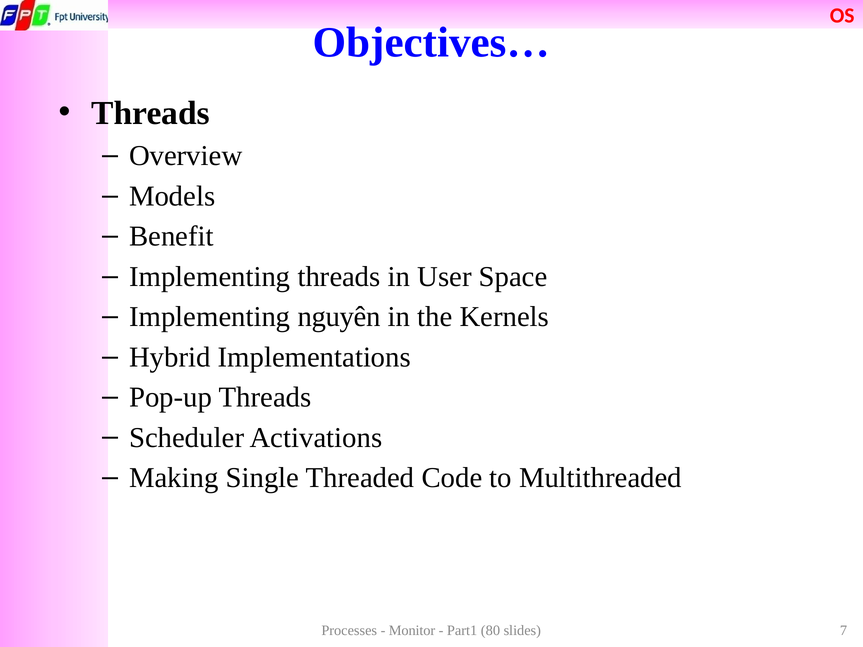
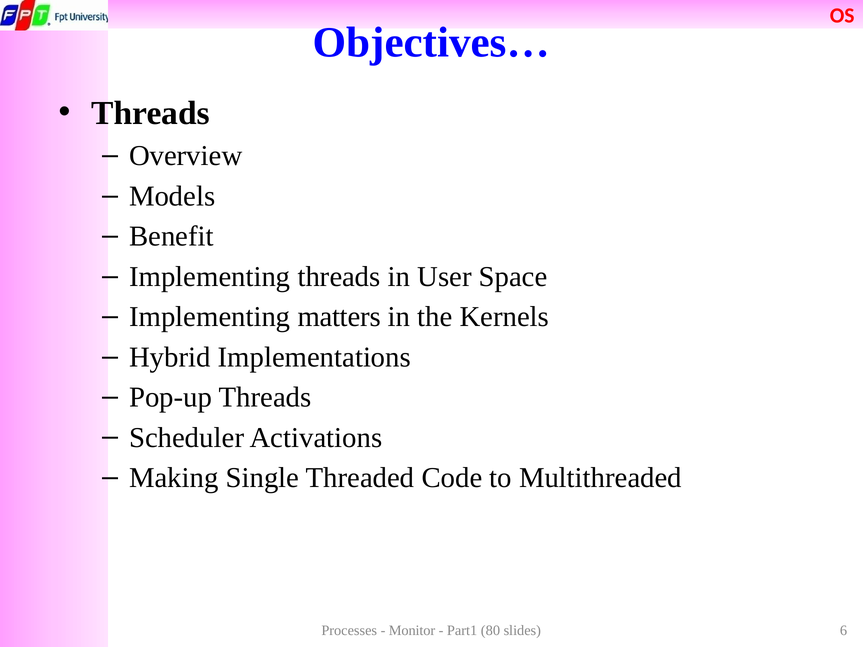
nguyên: nguyên -> matters (339, 317)
7: 7 -> 6 (844, 631)
